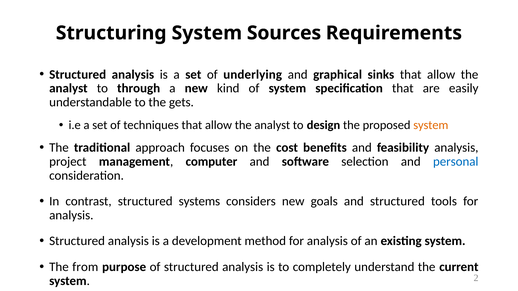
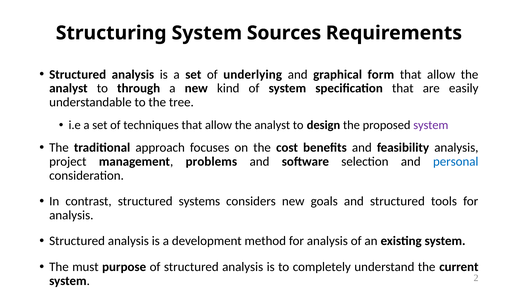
sinks: sinks -> form (381, 75)
gets: gets -> tree (181, 102)
system colour: orange -> purple (431, 125)
computer: computer -> problems (211, 162)
from: from -> must (85, 267)
